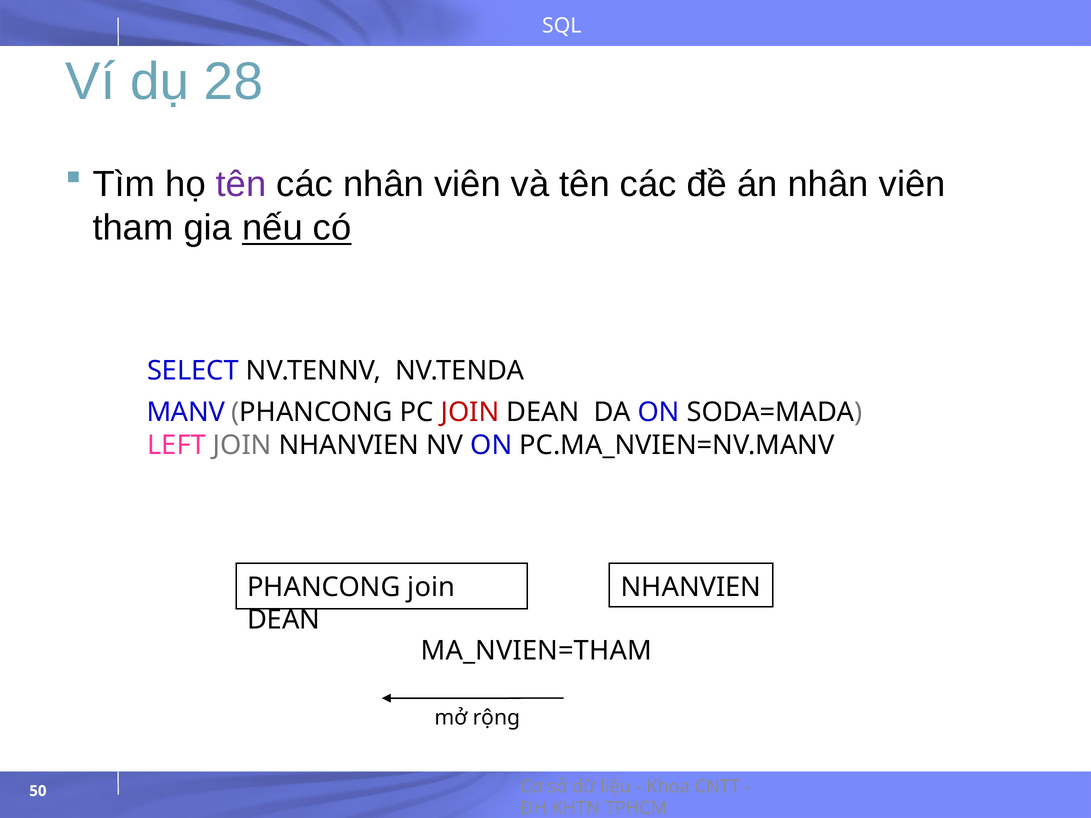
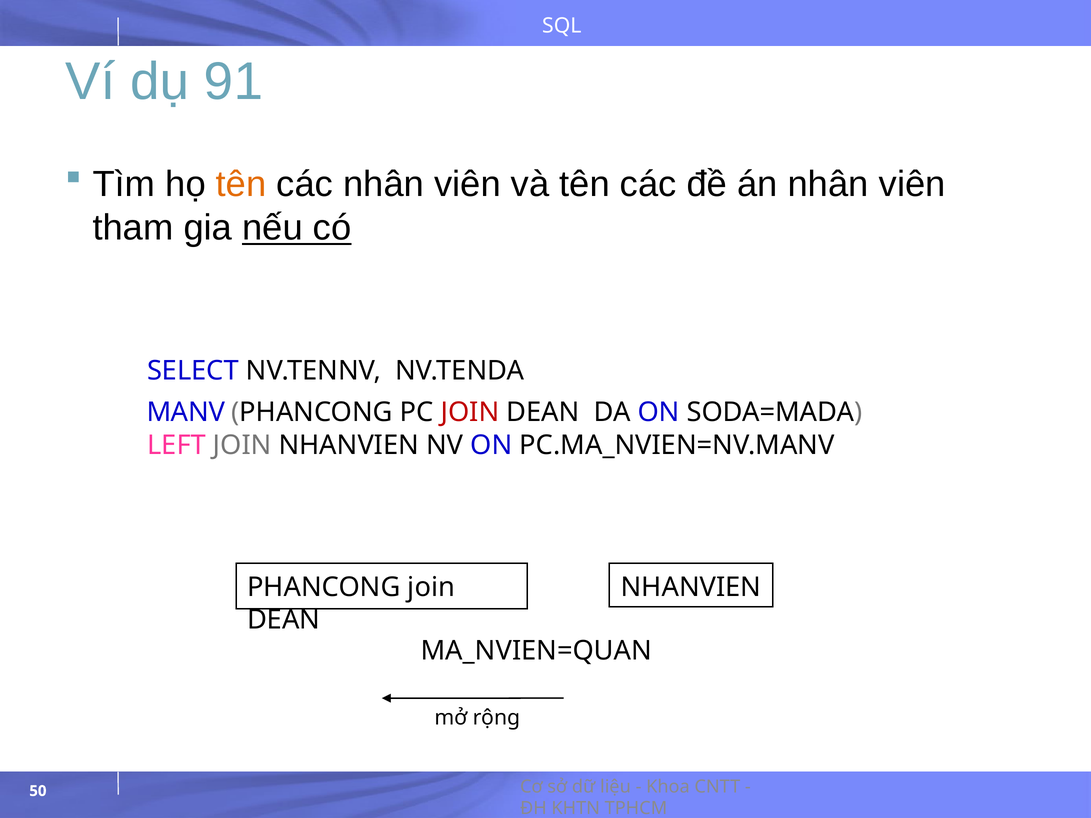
28: 28 -> 91 (233, 82)
tên colour: purple -> orange (241, 184)
MA_NVIEN=THAM: MA_NVIEN=THAM -> MA_NVIEN=QUAN (536, 651)
